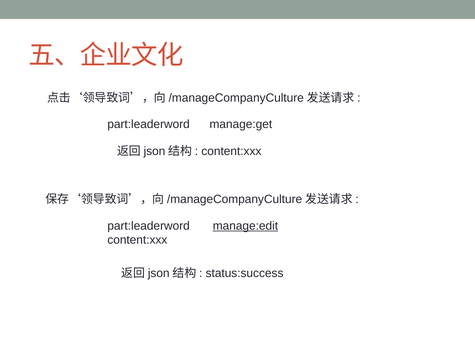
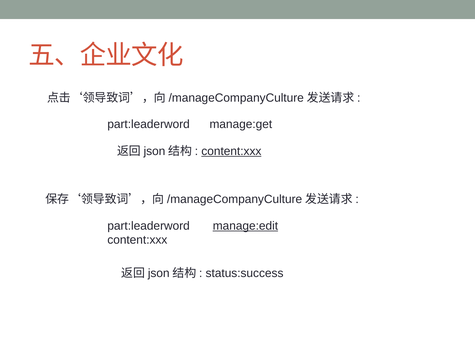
content:xxx underline: none -> present (231, 151)
